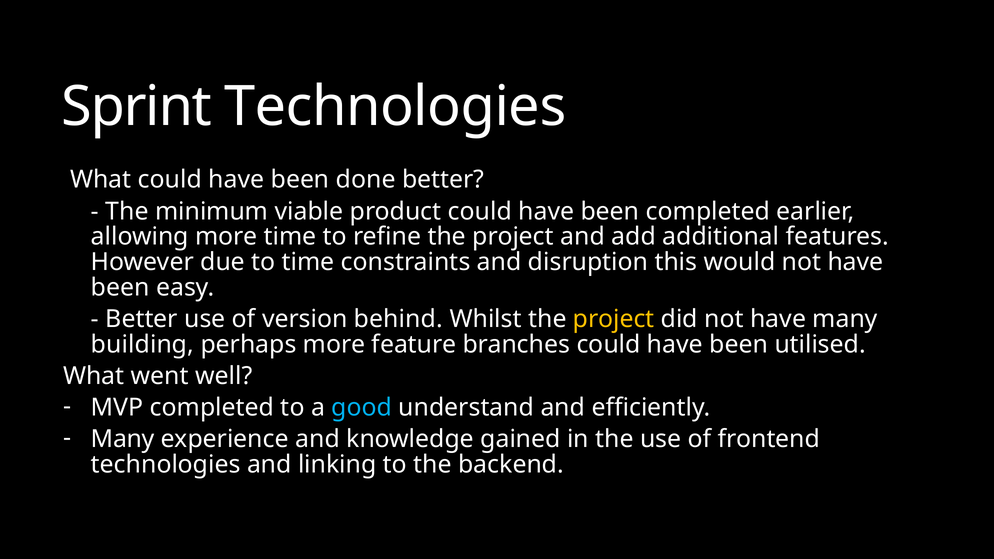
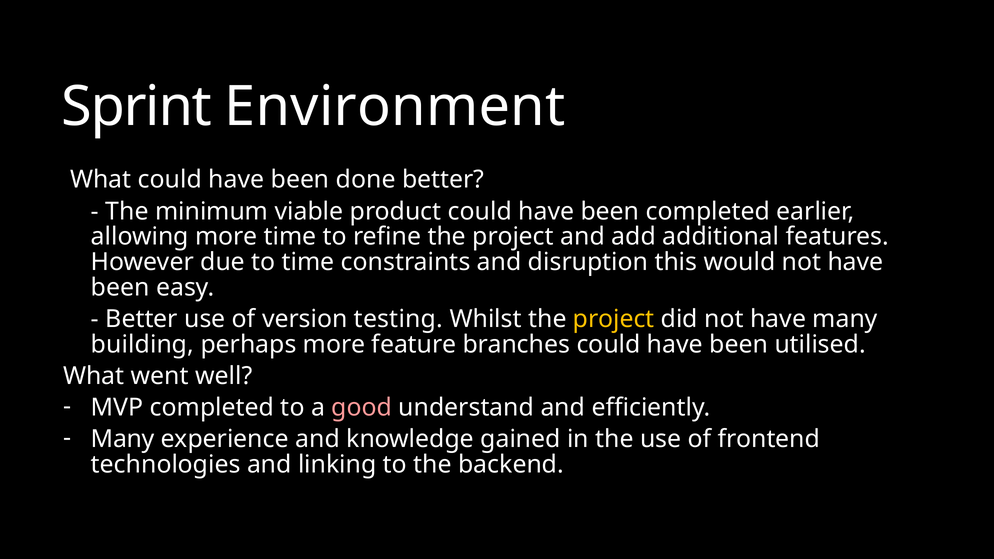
Sprint Technologies: Technologies -> Environment (395, 107)
behind: behind -> testing (398, 319)
good colour: light blue -> pink (362, 408)
